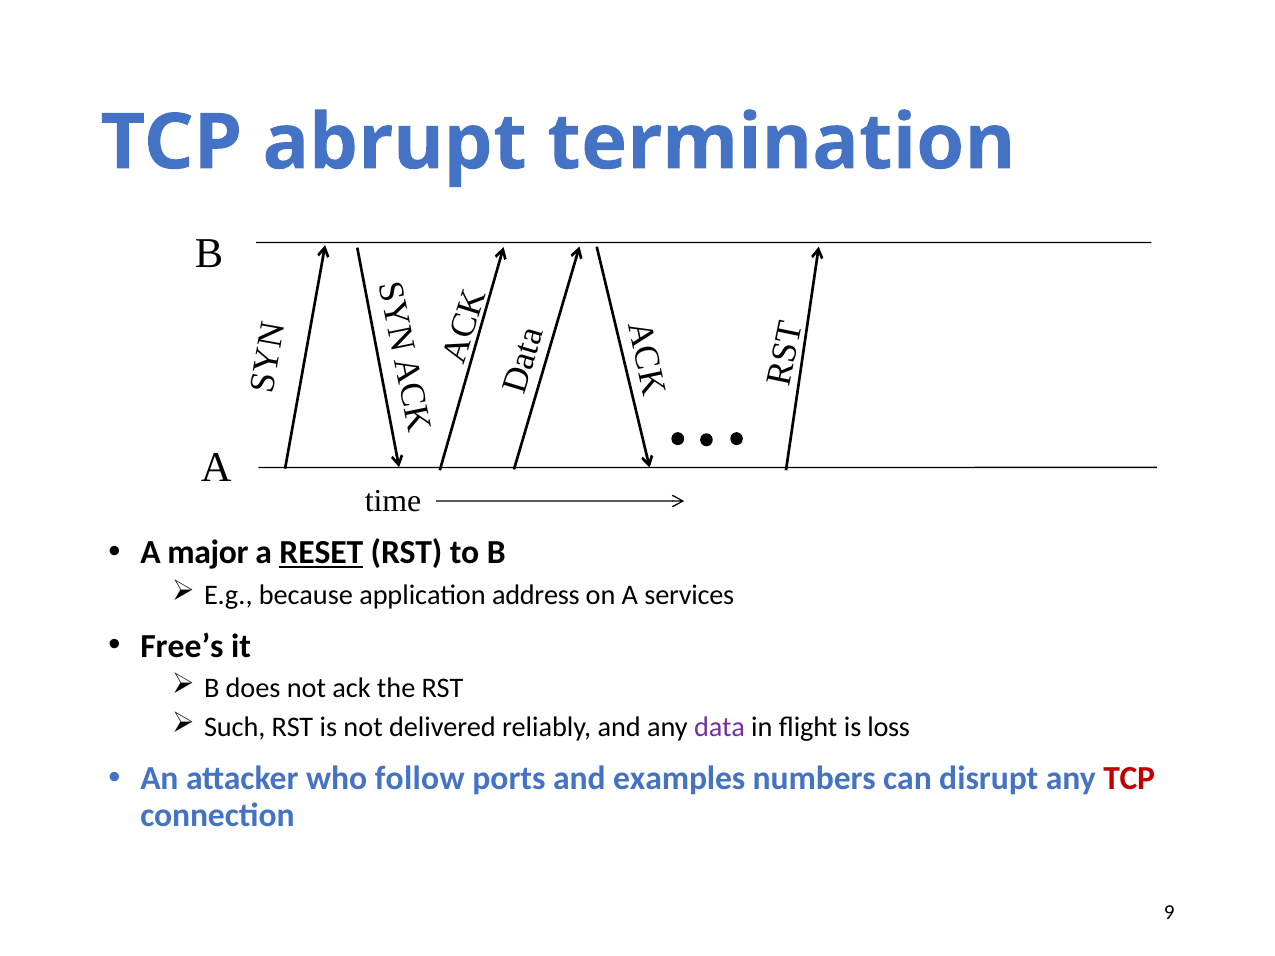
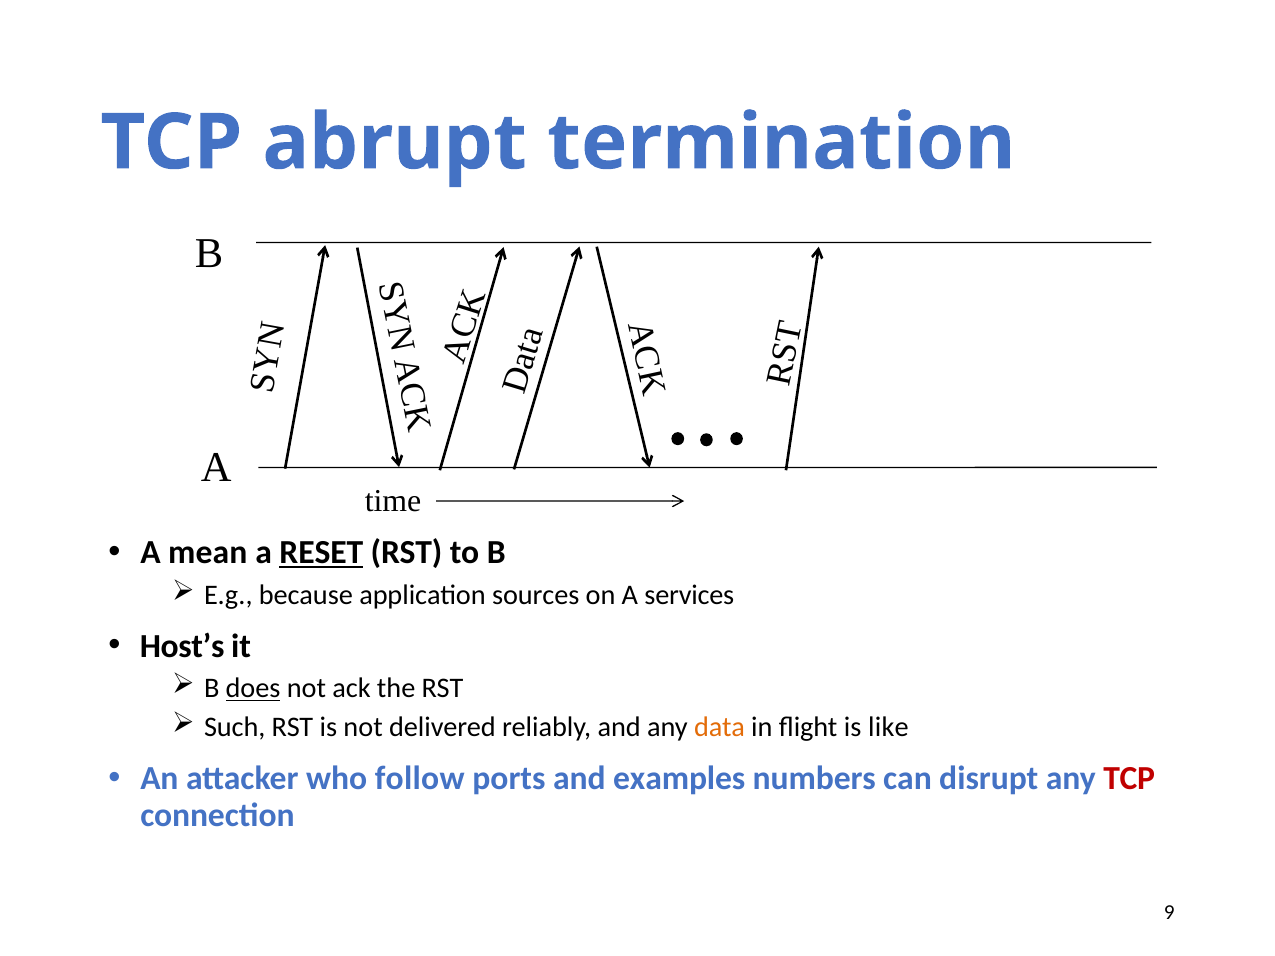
major: major -> mean (208, 553)
address: address -> sources (536, 595)
Free’s: Free’s -> Host’s (182, 646)
does underline: none -> present (253, 688)
data colour: purple -> orange (720, 728)
loss: loss -> like (888, 728)
